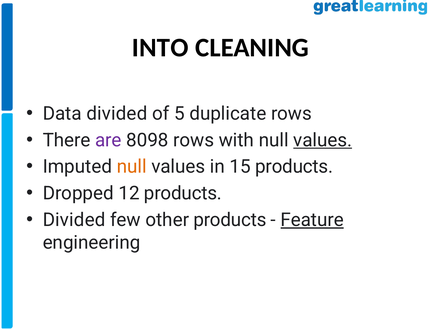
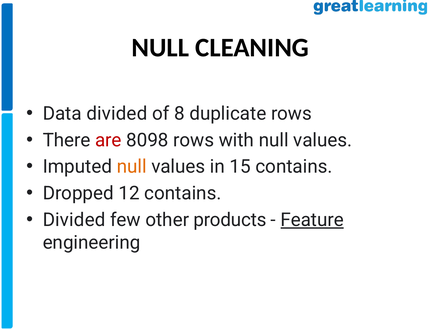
INTO: INTO -> NULL (160, 47)
5: 5 -> 8 (179, 113)
are colour: purple -> red (108, 140)
values underline: present -> none (323, 140)
15 products: products -> contains (294, 166)
12 products: products -> contains (183, 193)
